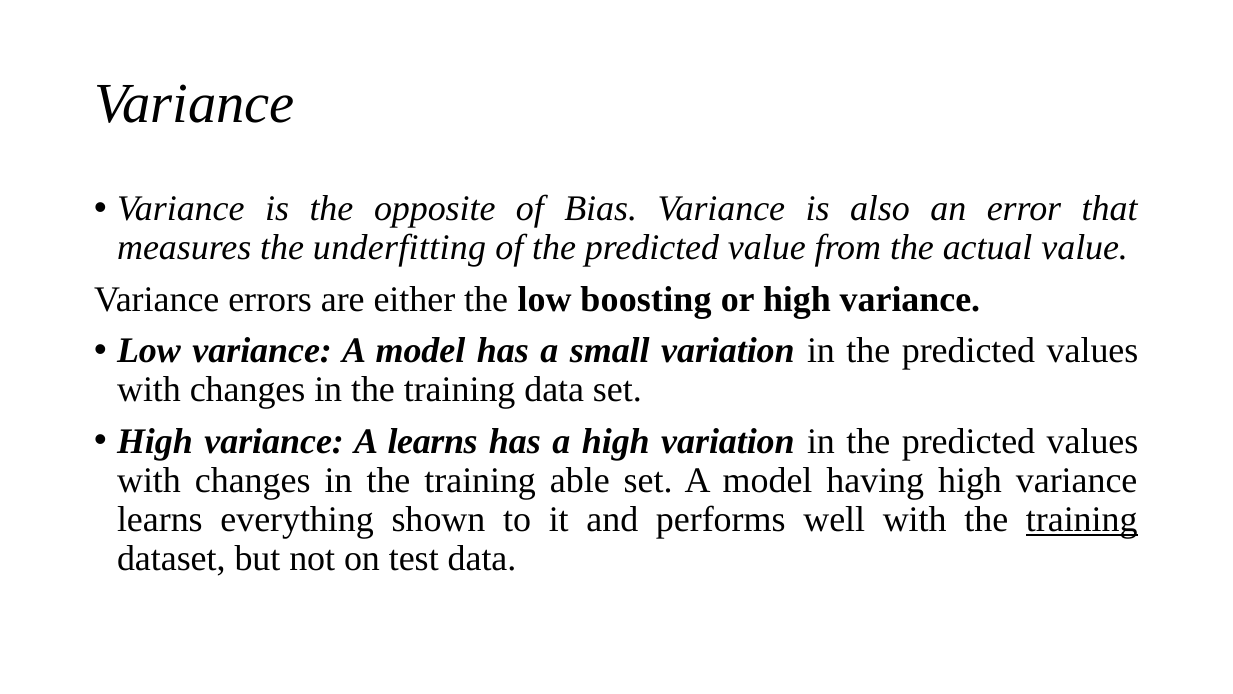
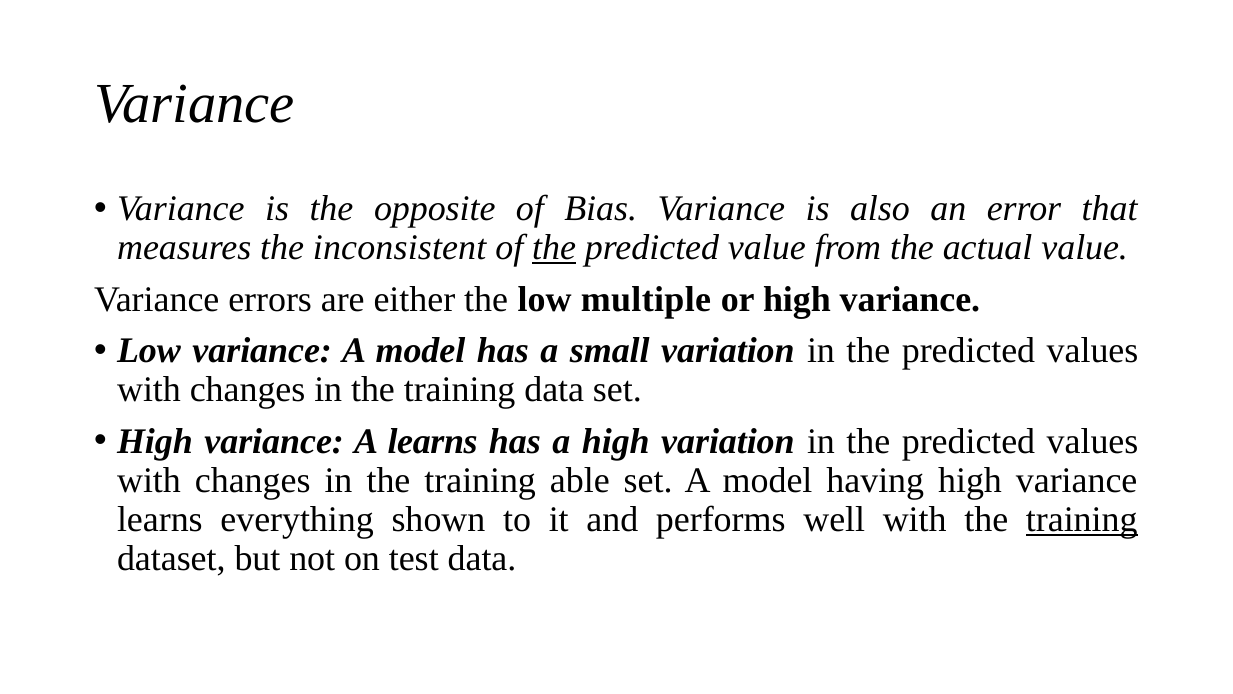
underfitting: underfitting -> inconsistent (400, 247)
the underline: none -> present (554, 247)
boosting: boosting -> multiple (646, 299)
